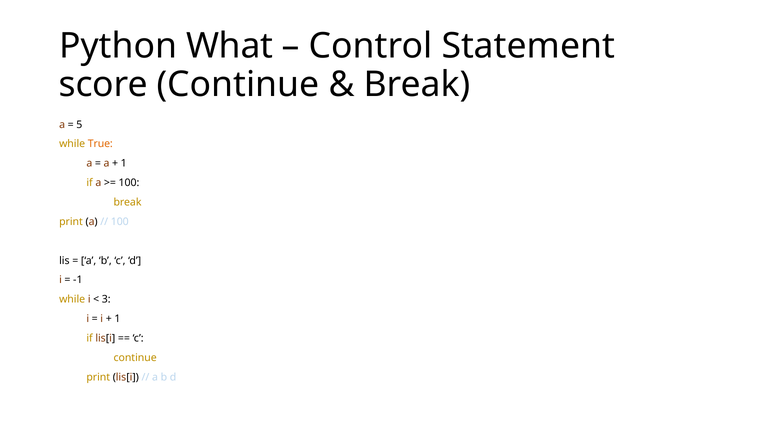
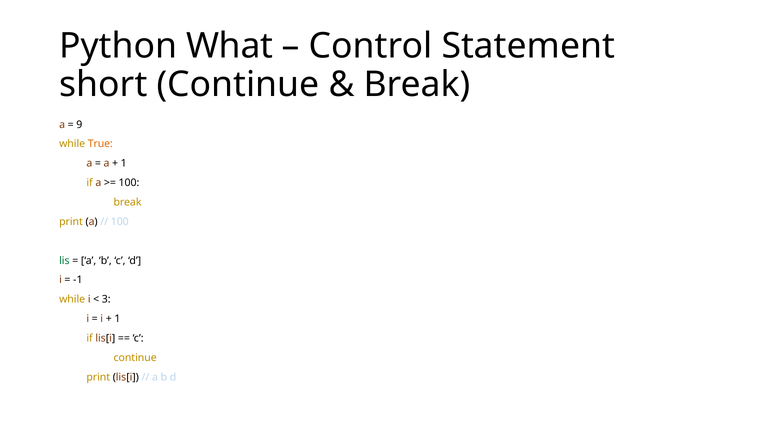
score: score -> short (103, 84)
5: 5 -> 9 (79, 125)
lis colour: black -> green (64, 261)
